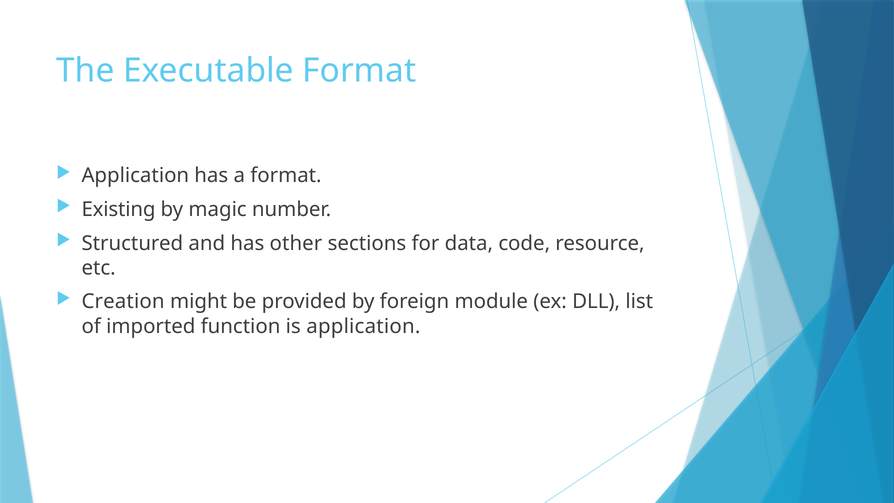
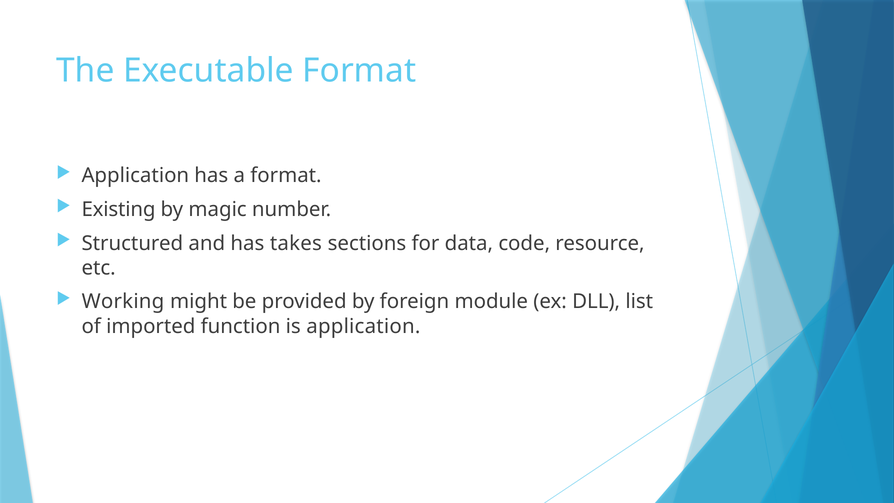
other: other -> takes (296, 243)
Creation: Creation -> Working (123, 302)
